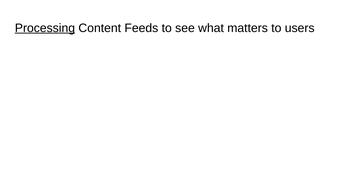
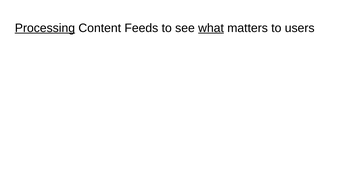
what underline: none -> present (211, 28)
